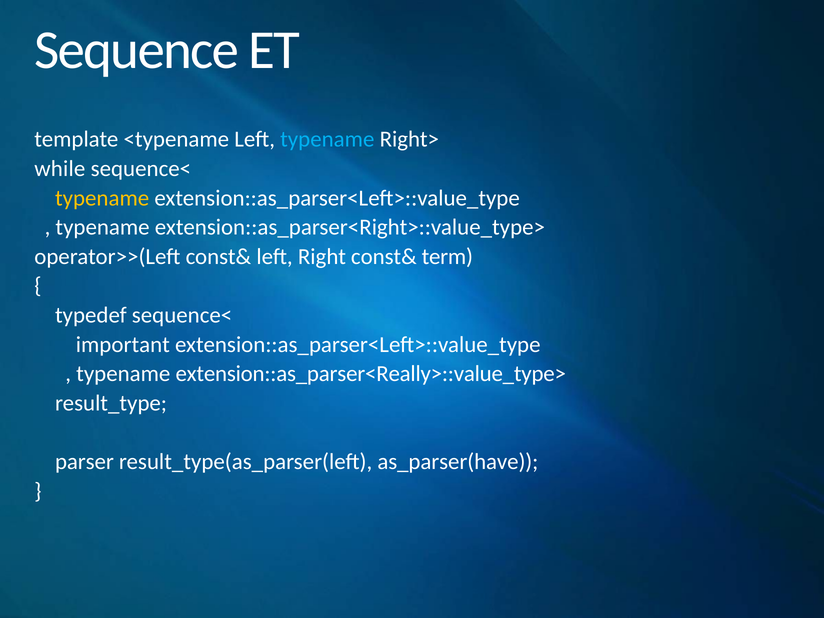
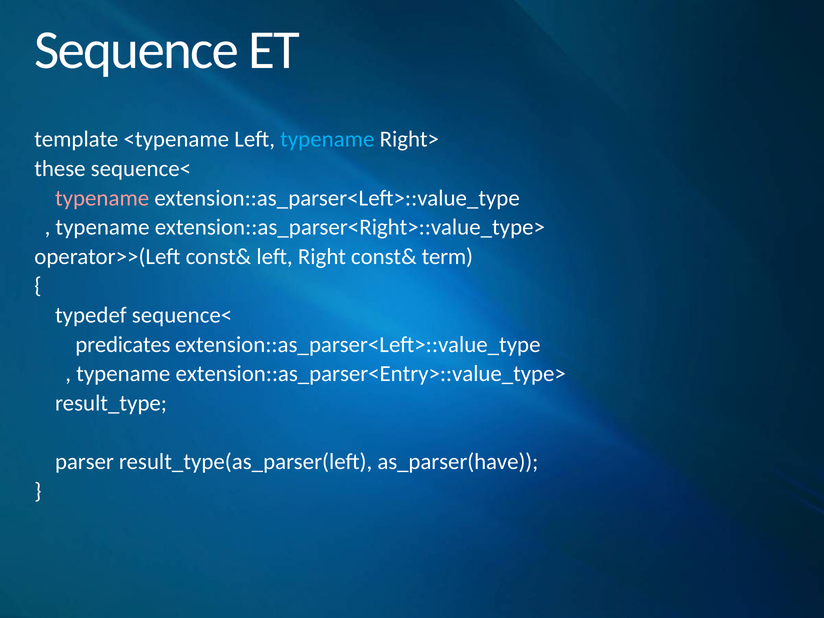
while: while -> these (60, 169)
typename colour: yellow -> pink (102, 198)
important: important -> predicates (123, 344)
extension::as_parser<Really>::value_type>: extension::as_parser<Really>::value_type> -> extension::as_parser<Entry>::value_type> (371, 374)
